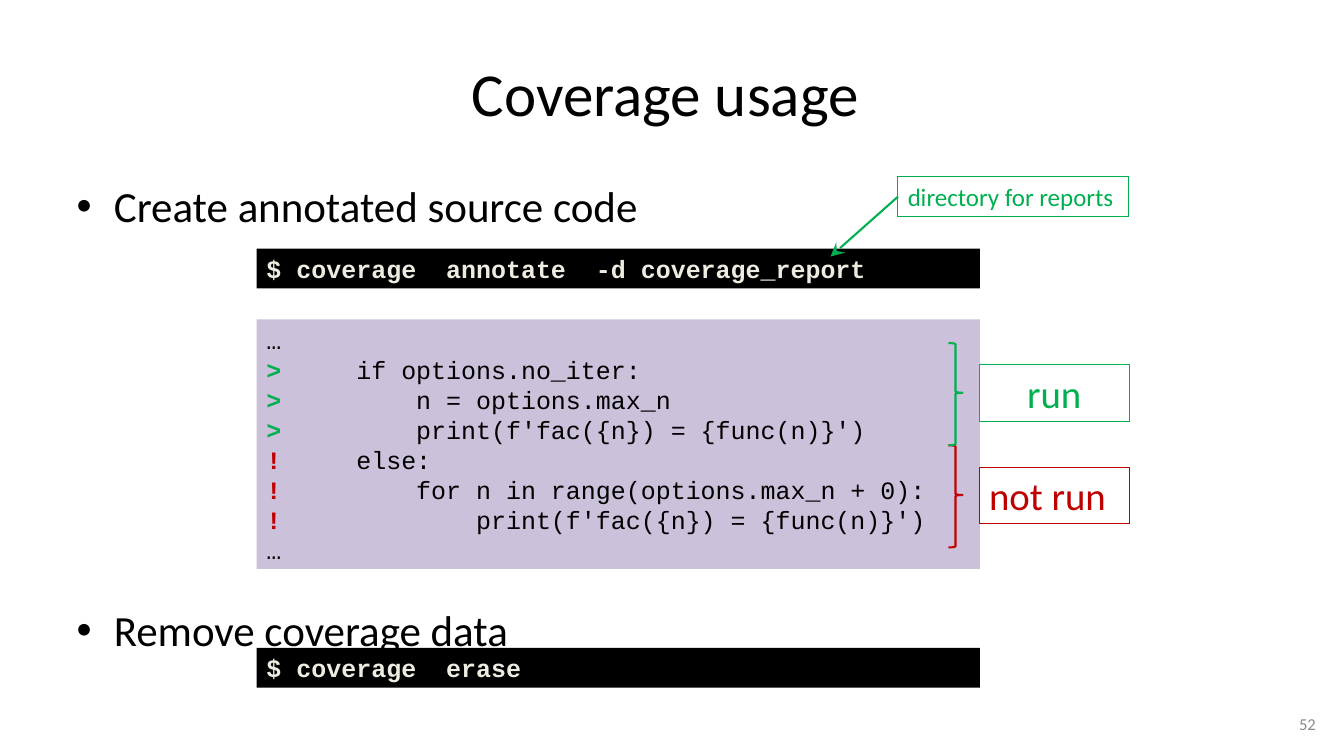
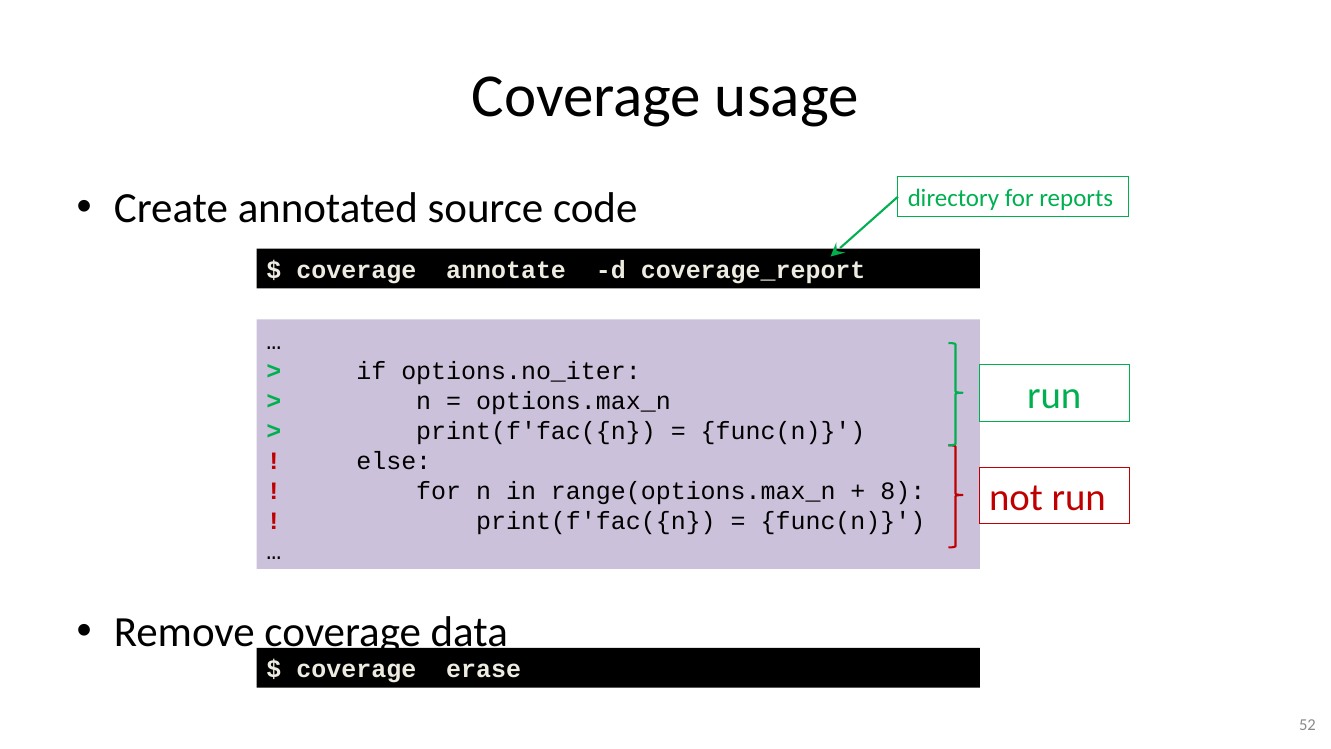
0: 0 -> 8 (903, 491)
